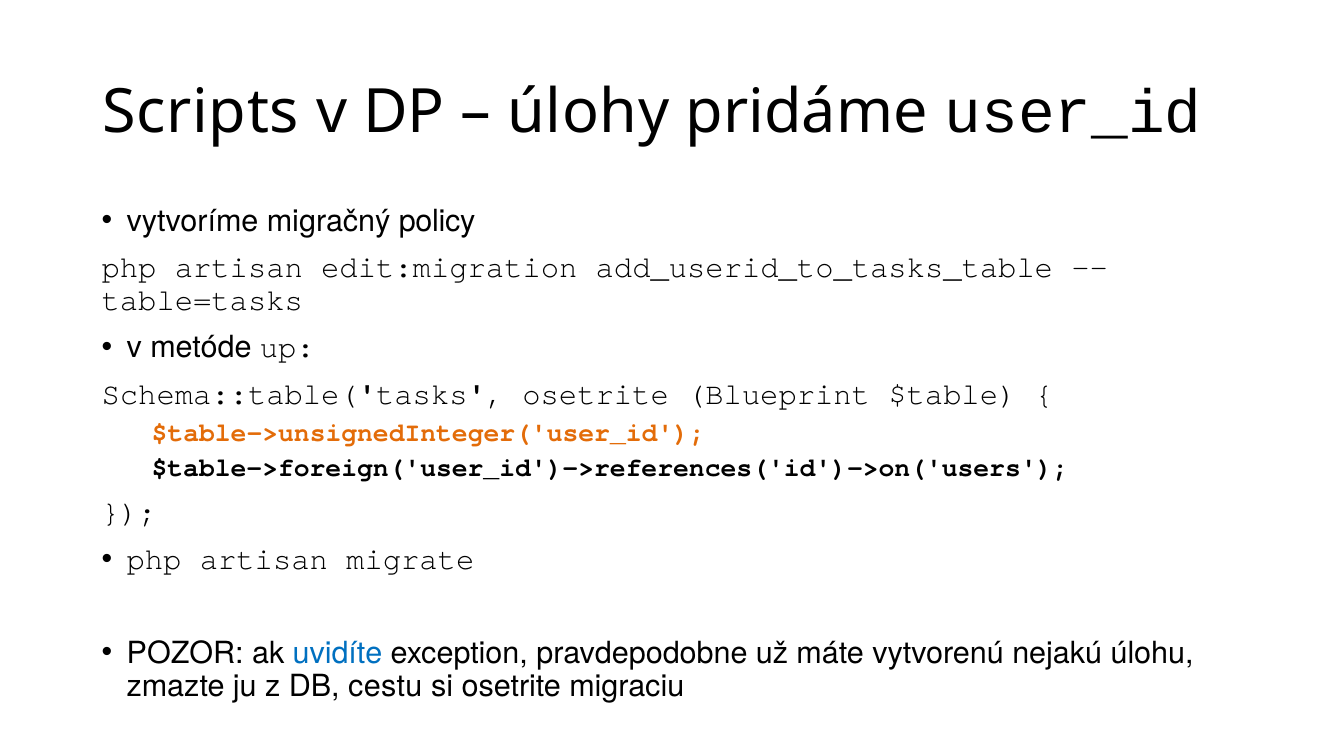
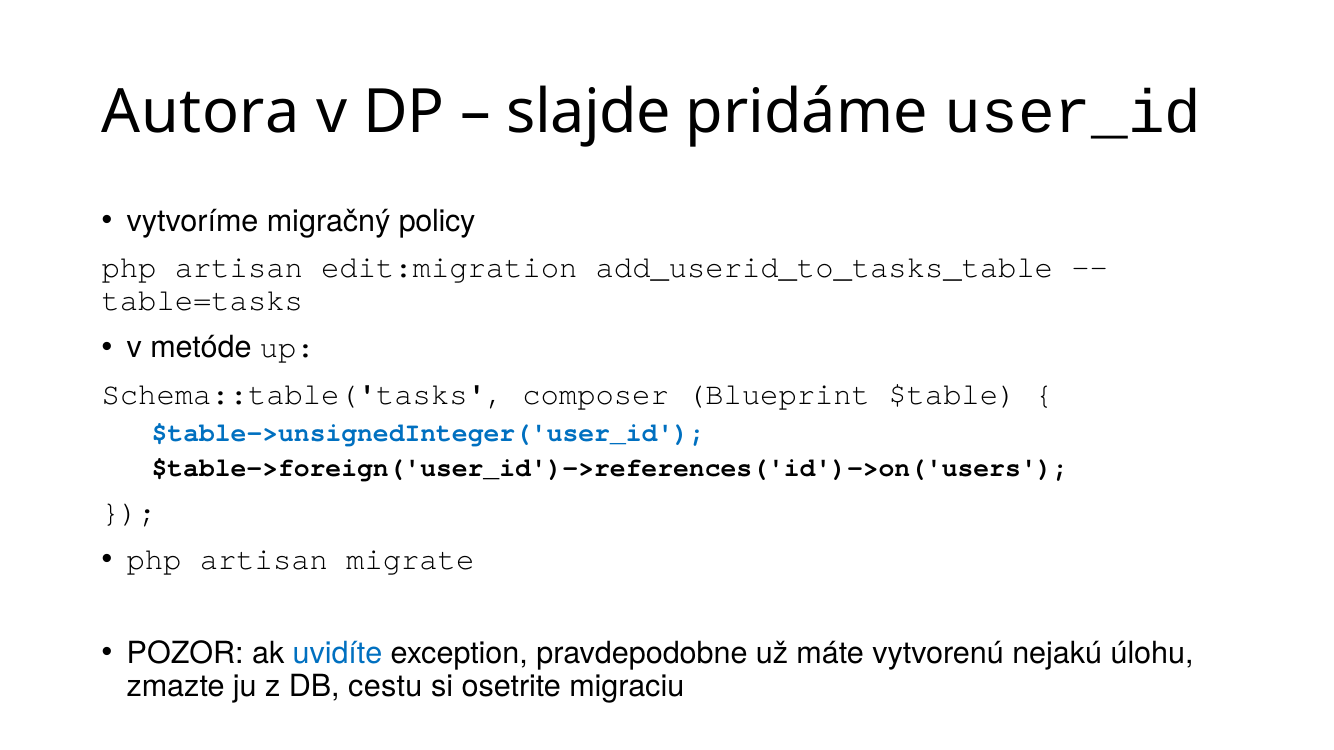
Scripts: Scripts -> Autora (201, 112)
úlohy: úlohy -> slajde (589, 112)
Schema::table('tasks osetrite: osetrite -> composer (596, 395)
$table->unsignedInteger('user_id colour: orange -> blue (428, 433)
